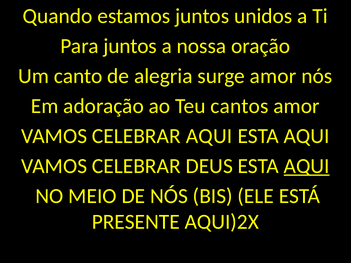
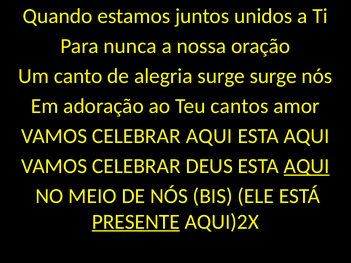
Para juntos: juntos -> nunca (130, 46)
surge amor: amor -> surge (273, 76)
PRESENTE underline: none -> present (136, 222)
